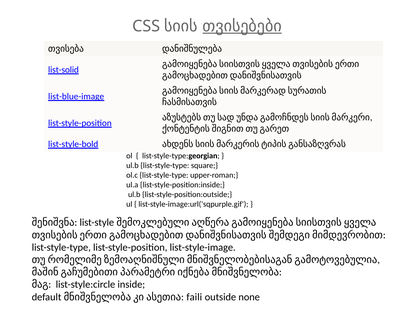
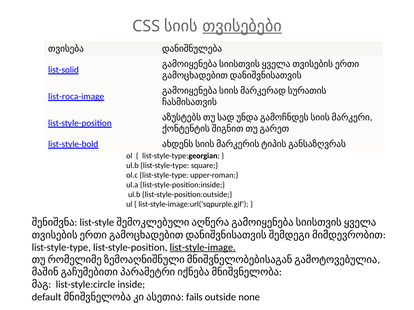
list-blue-image: list-blue-image -> list-roca-image (76, 97)
list-style-image underline: none -> present (203, 248)
faili: faili -> fails (194, 297)
